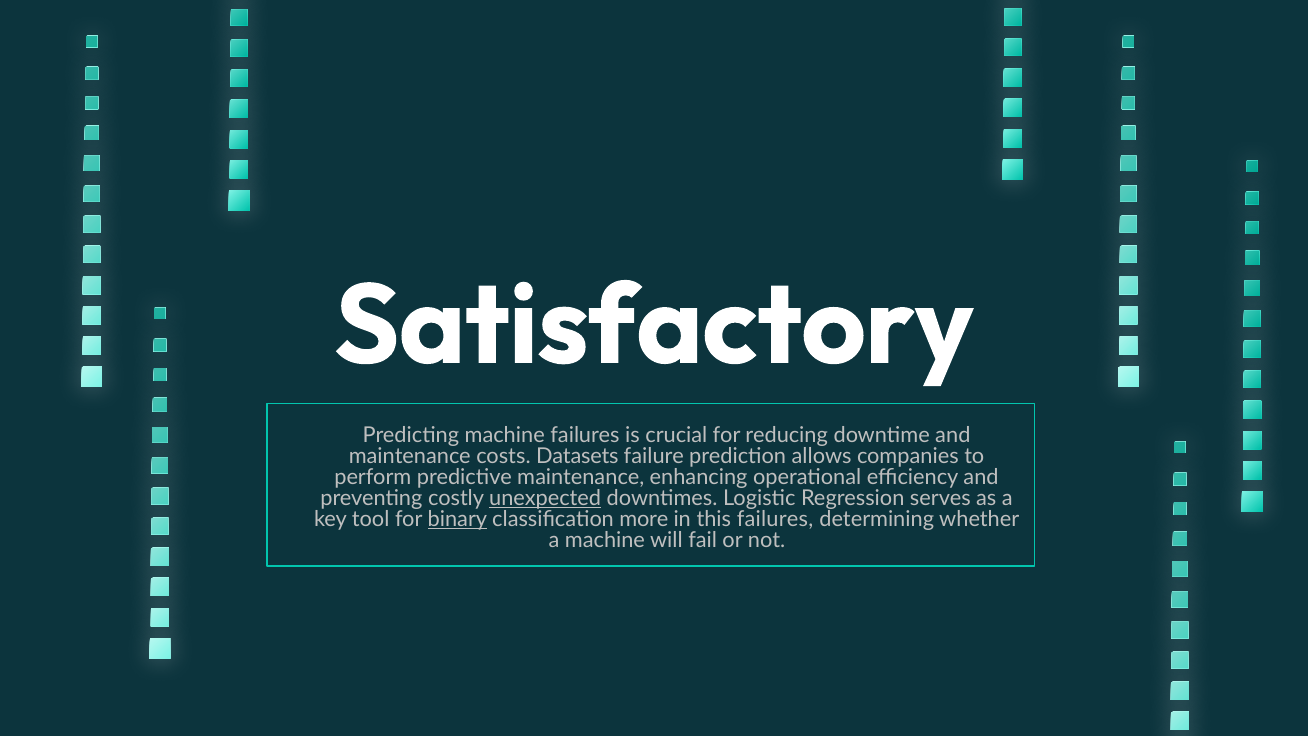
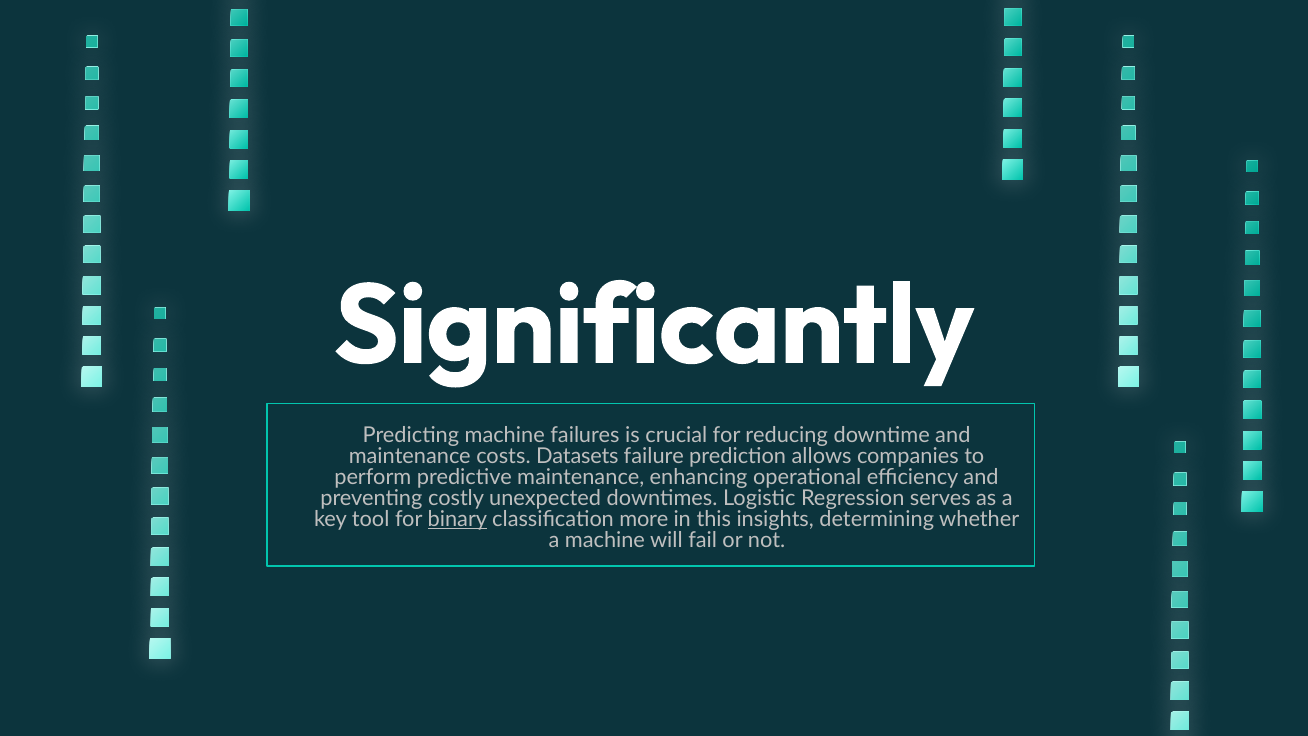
Satisfactory: Satisfactory -> Significantly (654, 326)
unexpected underline: present -> none (545, 498)
this failures: failures -> insights (775, 519)
